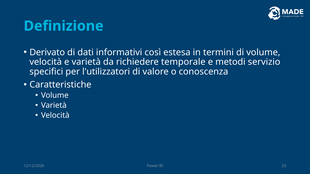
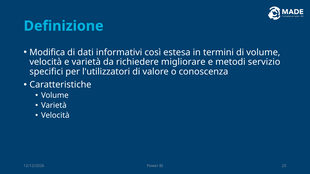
Derivato: Derivato -> Modifica (47, 52)
temporale: temporale -> migliorare (183, 62)
